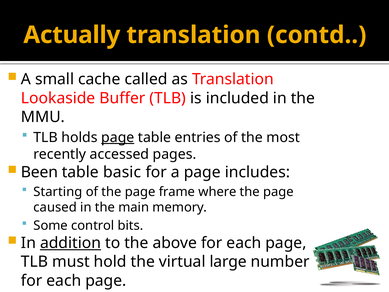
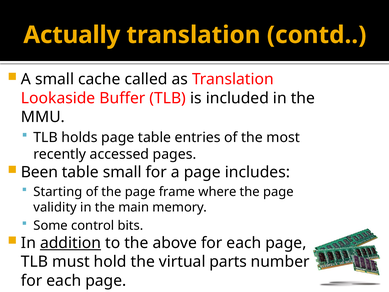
page underline: present -> none (118, 137)
table basic: basic -> small (122, 172)
caused: caused -> validity (55, 207)
large: large -> parts (228, 262)
